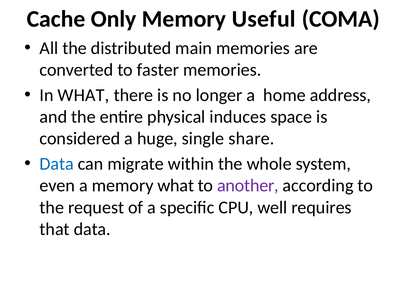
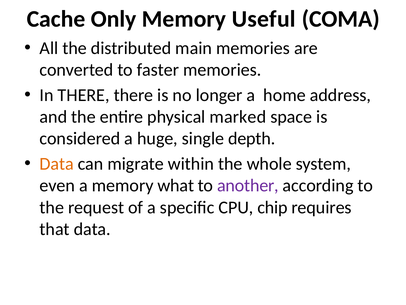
In WHAT: WHAT -> THERE (84, 95)
induces: induces -> marked (238, 117)
share: share -> depth (252, 138)
Data colour: blue -> orange (57, 164)
well: well -> chip (272, 207)
